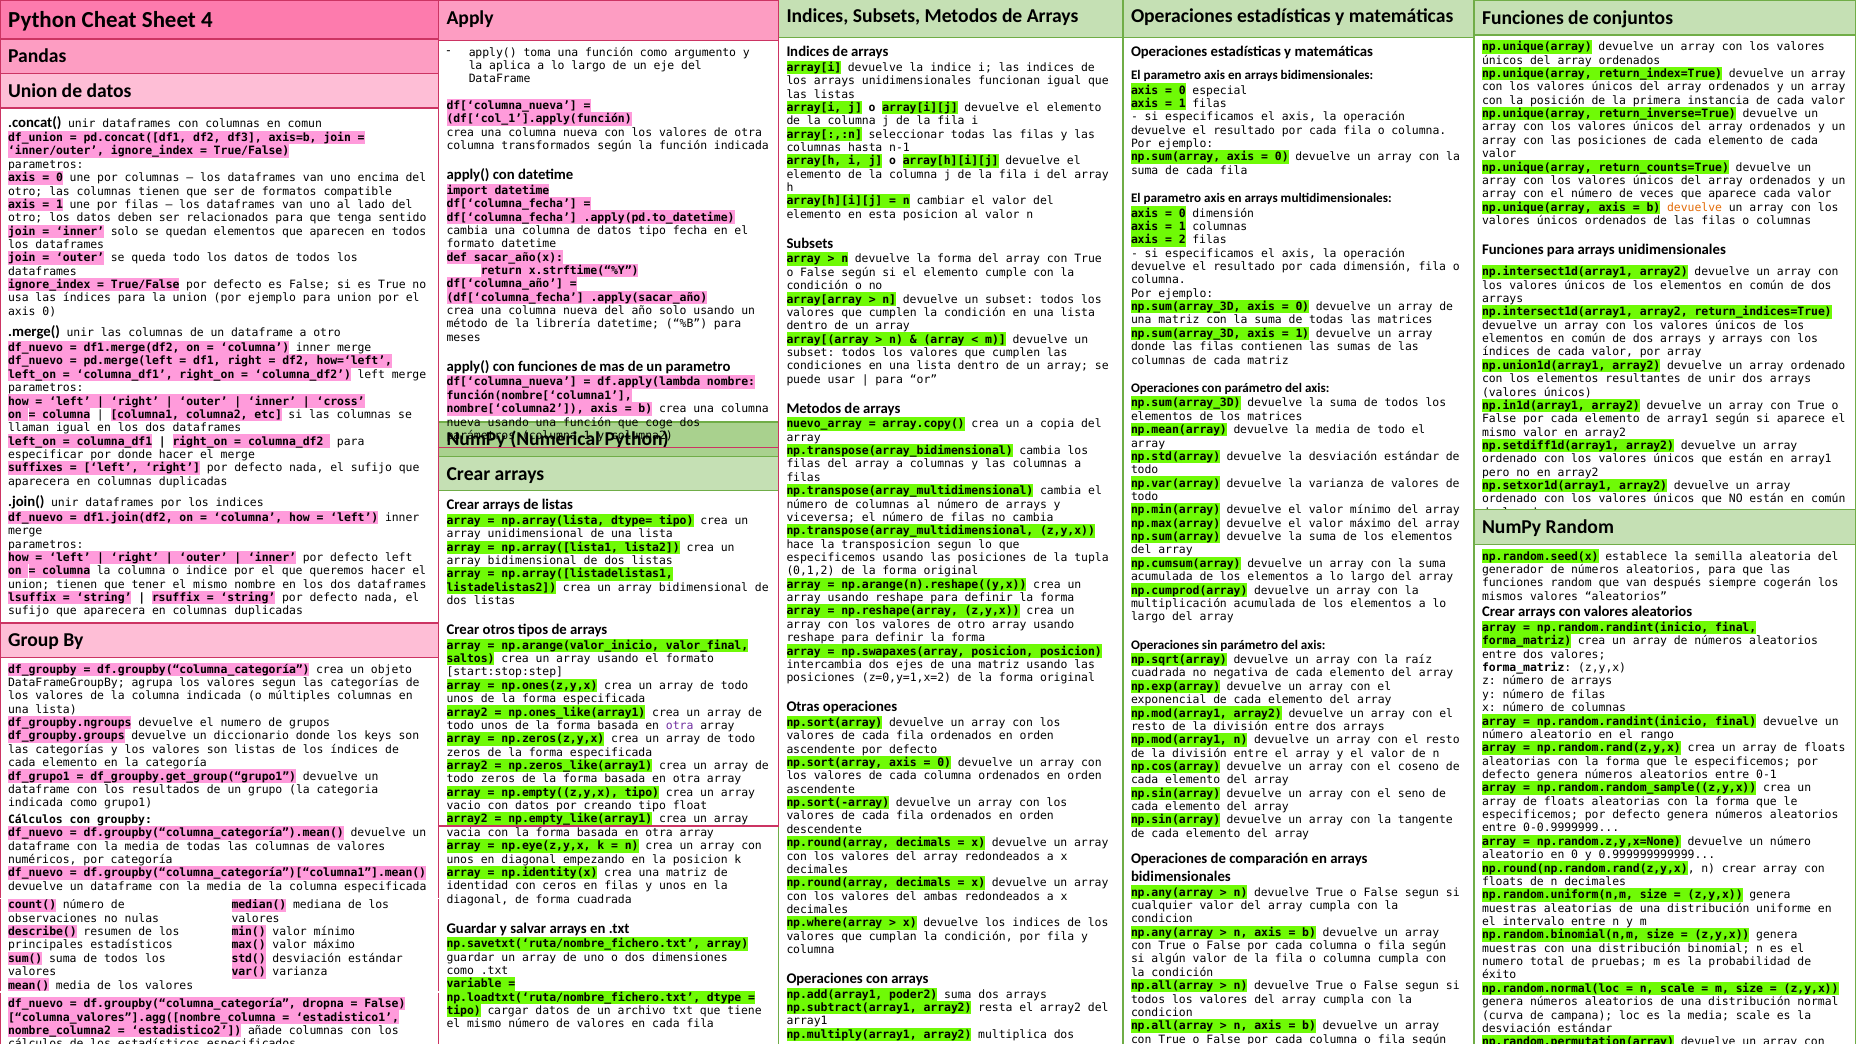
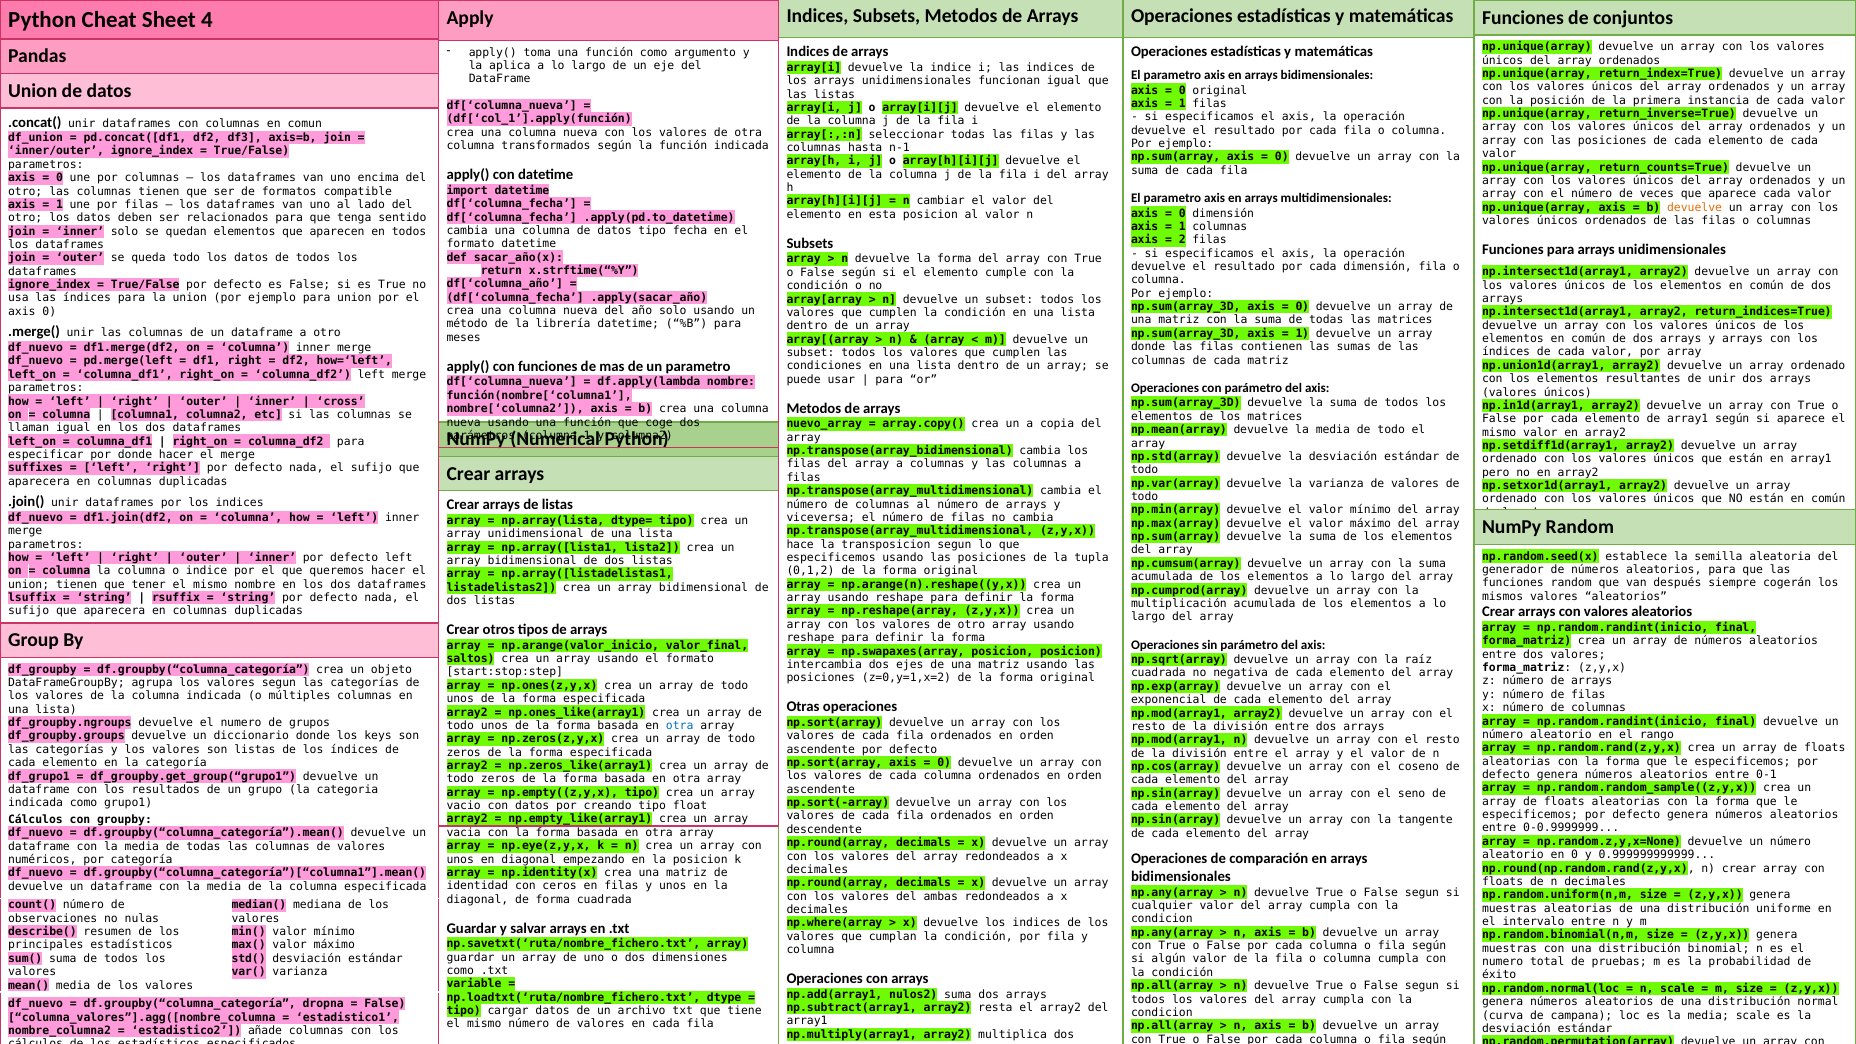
0 especial: especial -> original (1220, 90)
otra colour: purple -> blue (680, 726)
poder2: poder2 -> nulos2 (913, 994)
